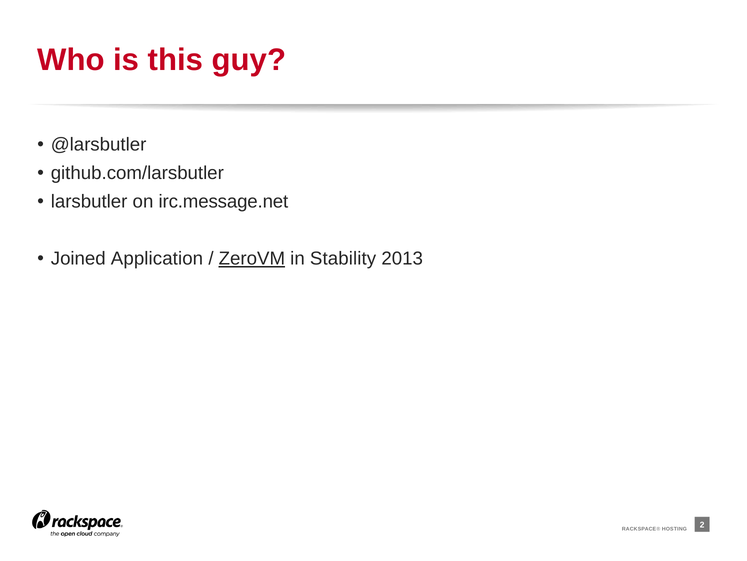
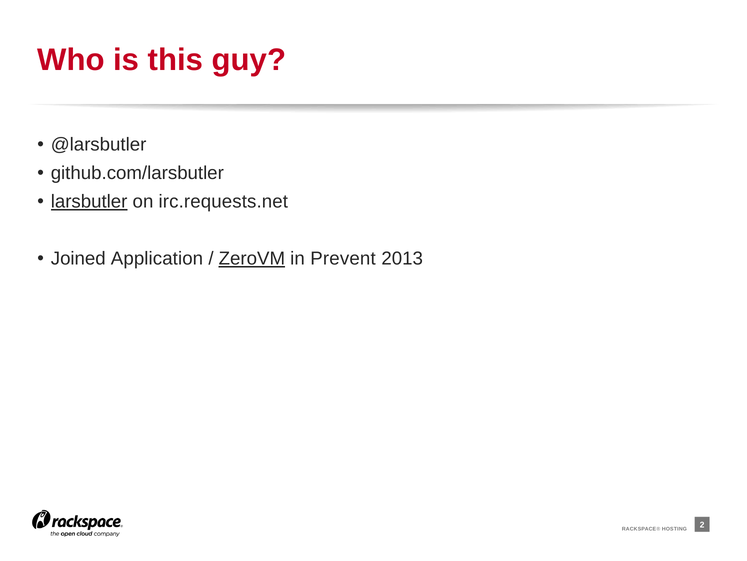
larsbutler underline: none -> present (89, 201)
irc.message.net: irc.message.net -> irc.requests.net (223, 201)
Stability: Stability -> Prevent (343, 258)
